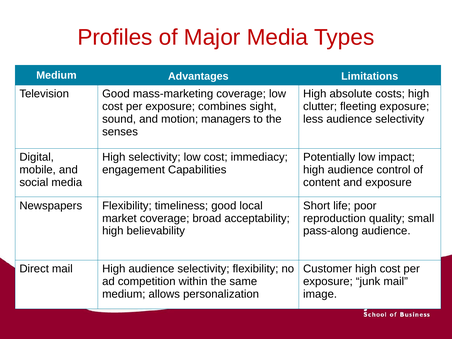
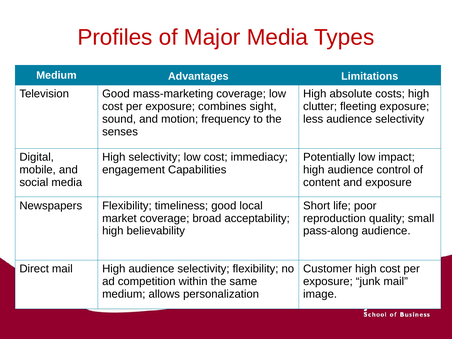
managers: managers -> frequency (226, 119)
